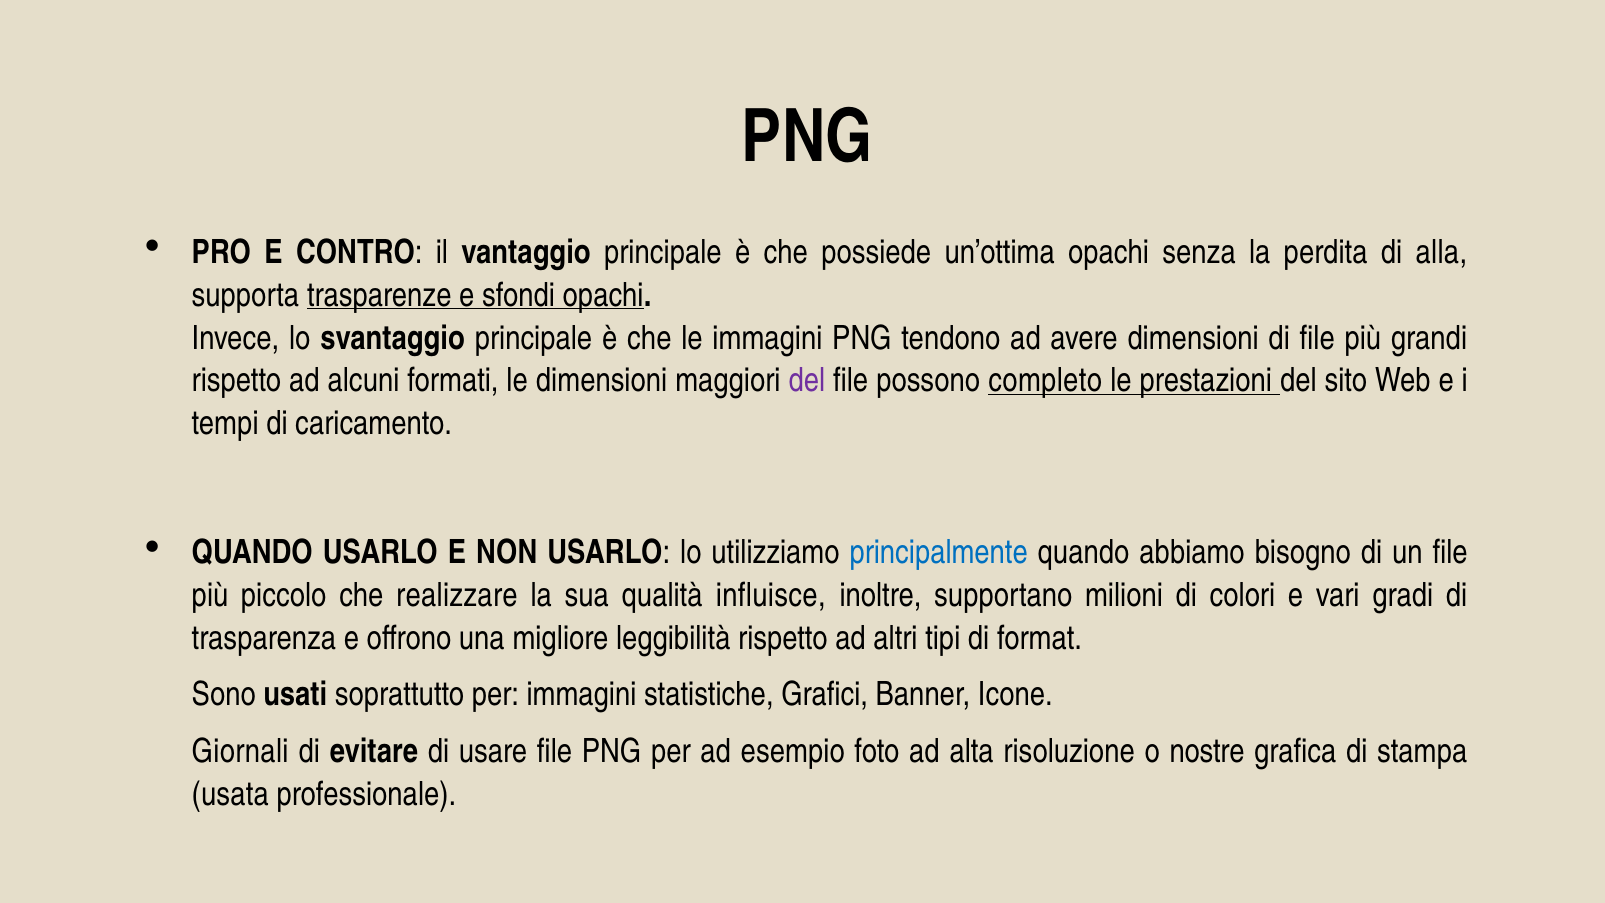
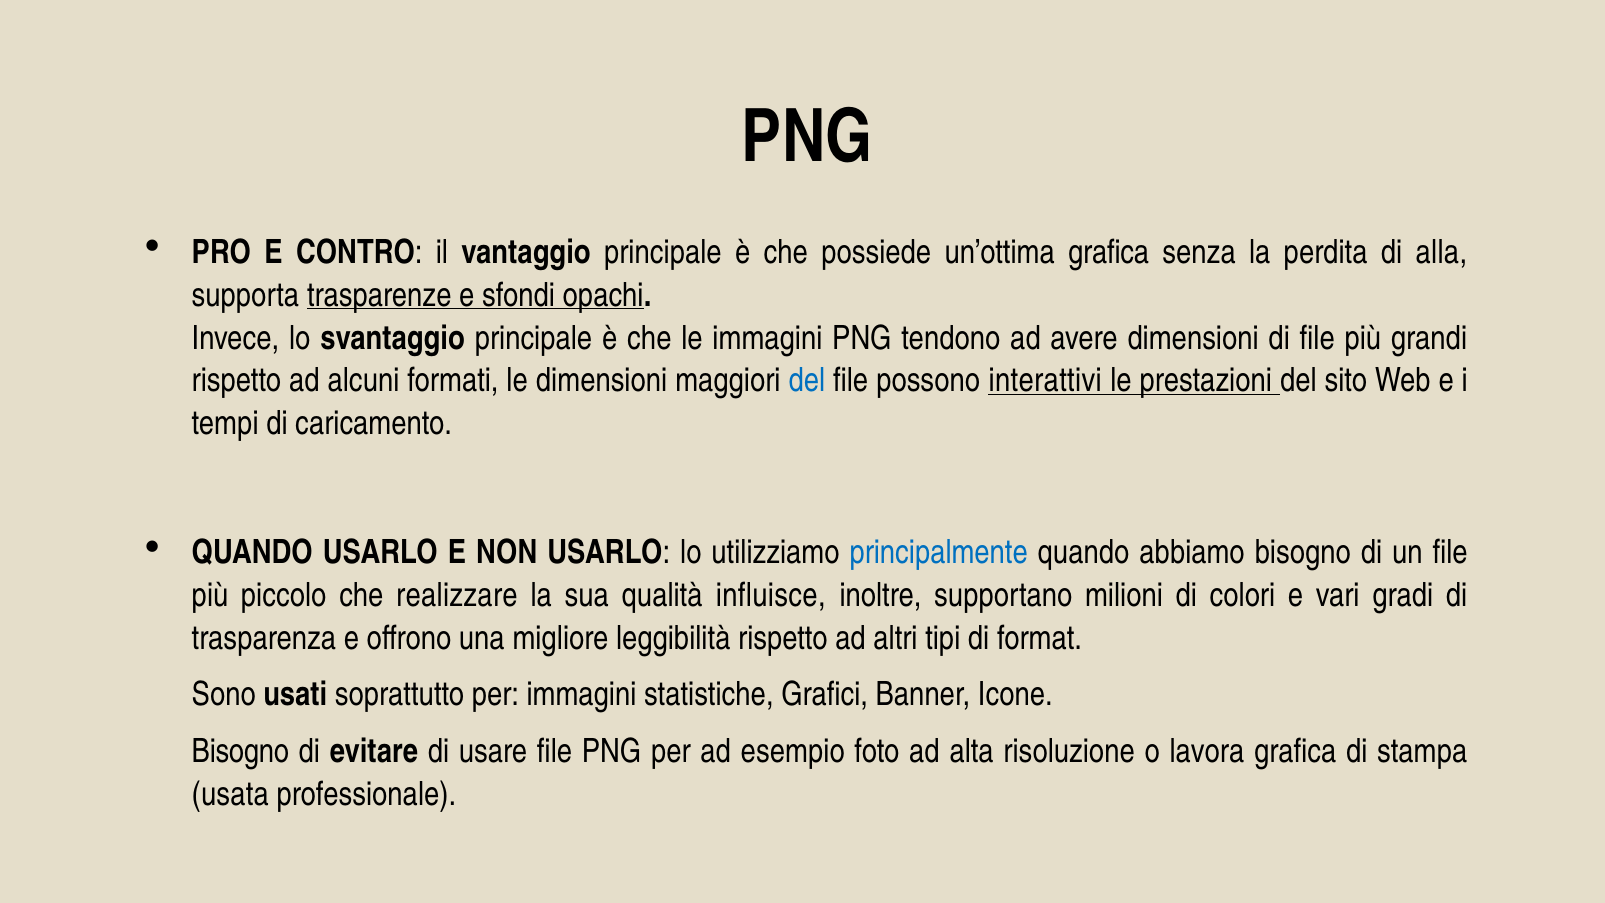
un’ottima opachi: opachi -> grafica (1109, 252)
del colour: purple -> blue (807, 381)
completo: completo -> interattivi (1045, 381)
Giornali: Giornali -> Bisogno (240, 751)
nostre: nostre -> lavora (1207, 751)
